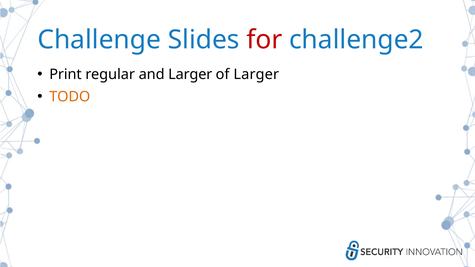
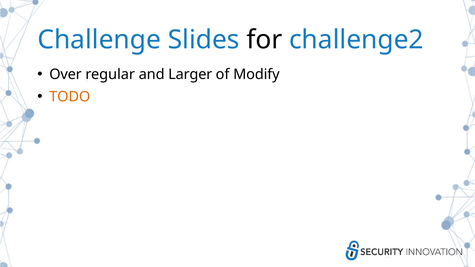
for colour: red -> black (264, 40)
Print: Print -> Over (66, 74)
of Larger: Larger -> Modify (256, 74)
